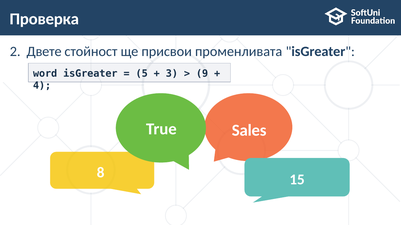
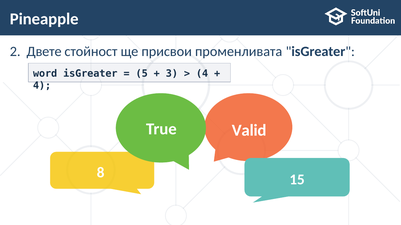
Проверка: Проверка -> Pineapple (44, 19)
9: 9 -> 4 (202, 74)
Sales: Sales -> Valid (249, 131)
